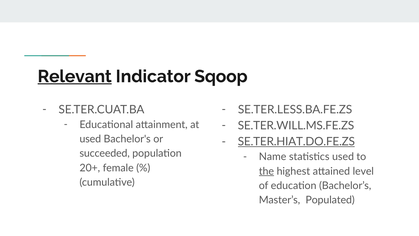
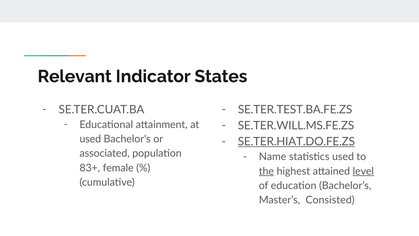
Relevant underline: present -> none (75, 76)
Sqoop: Sqoop -> States (221, 76)
SE.TER.LESS.BA.FE.ZS: SE.TER.LESS.BA.FE.ZS -> SE.TER.TEST.BA.FE.ZS (295, 109)
succeeded: succeeded -> associated (105, 153)
20+: 20+ -> 83+ (90, 168)
level underline: none -> present (363, 171)
Populated: Populated -> Consisted (330, 200)
